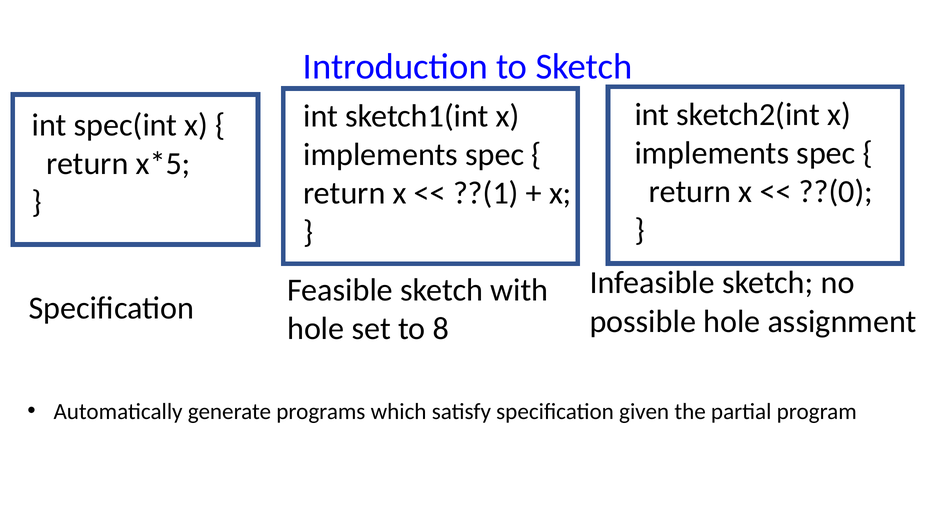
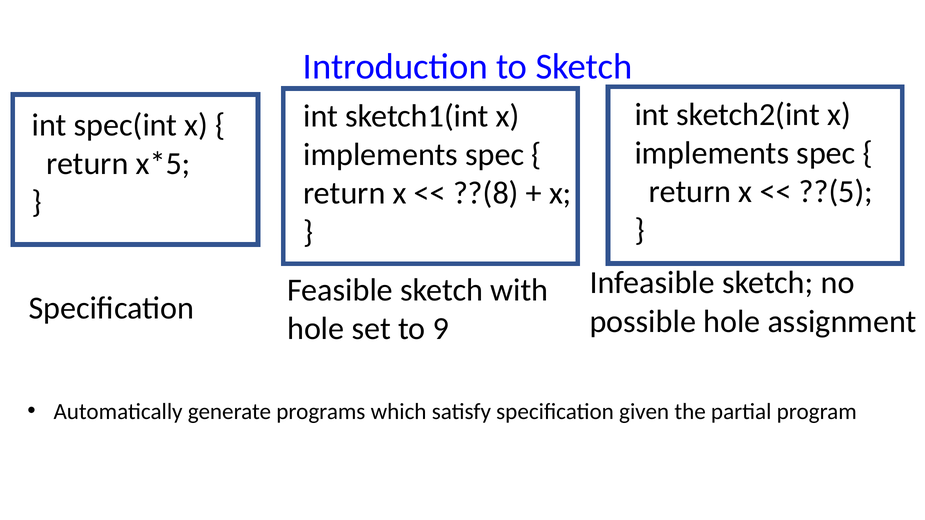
??(0: ??(0 -> ??(5 (836, 192)
??(1: ??(1 -> ??(8 (486, 193)
8: 8 -> 9 (441, 329)
